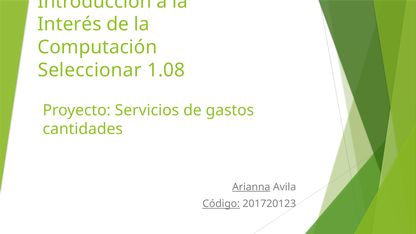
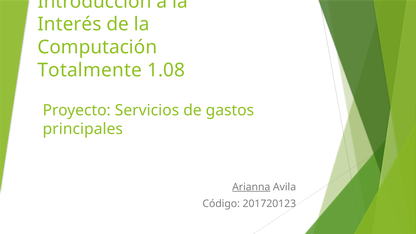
Seleccionar: Seleccionar -> Totalmente (90, 70)
cantidades: cantidades -> principales (83, 129)
Código underline: present -> none (221, 204)
